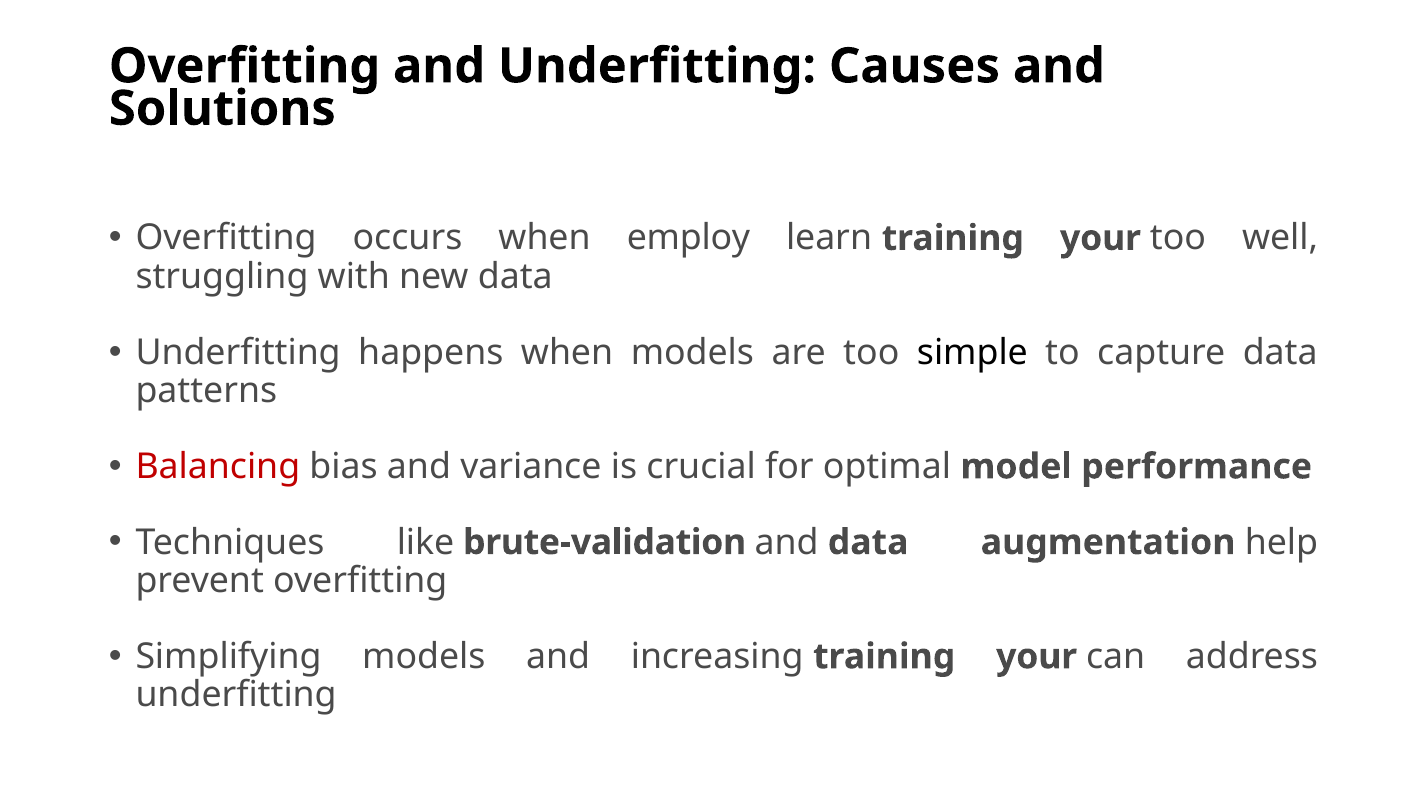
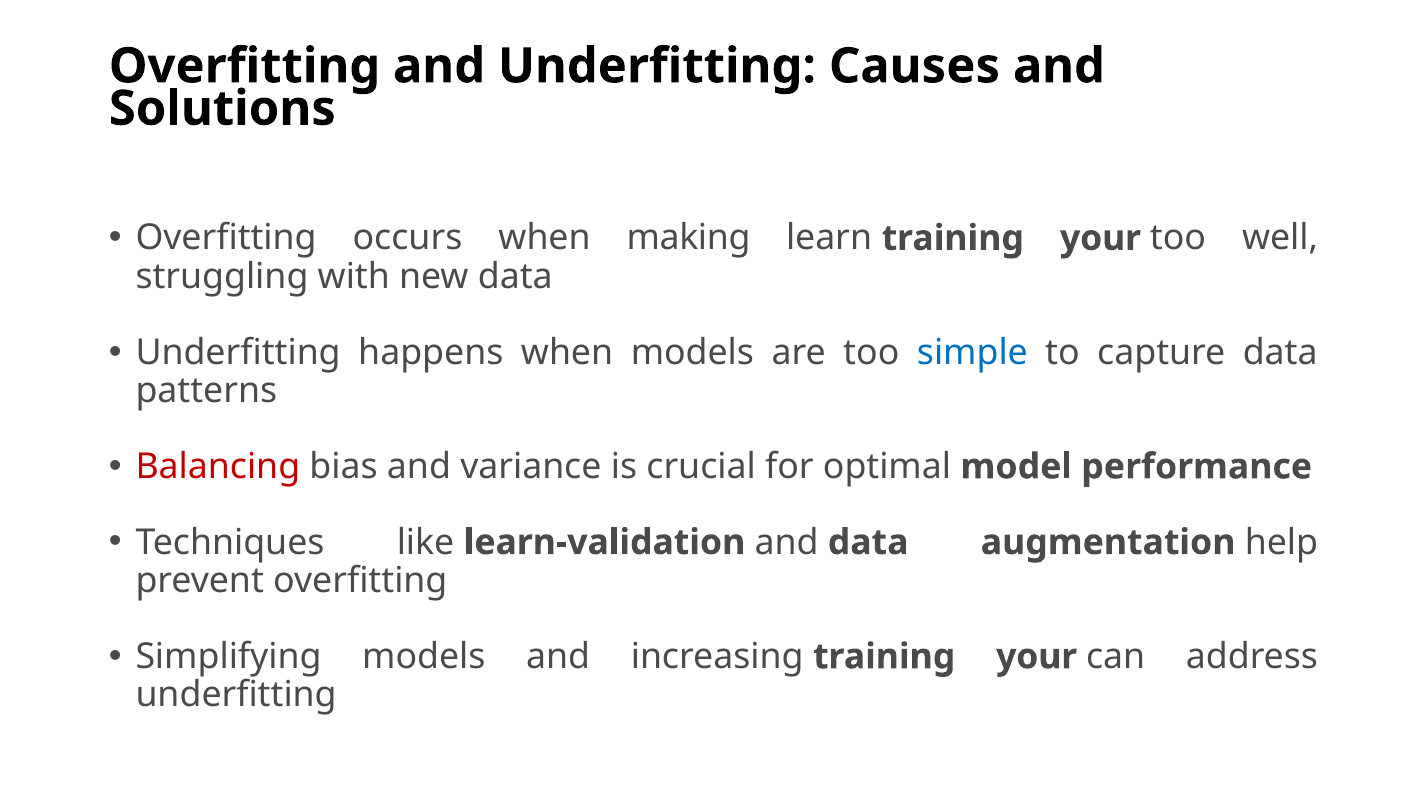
employ: employ -> making (689, 238)
simple colour: black -> blue (972, 352)
brute-validation: brute-validation -> learn-validation (605, 542)
